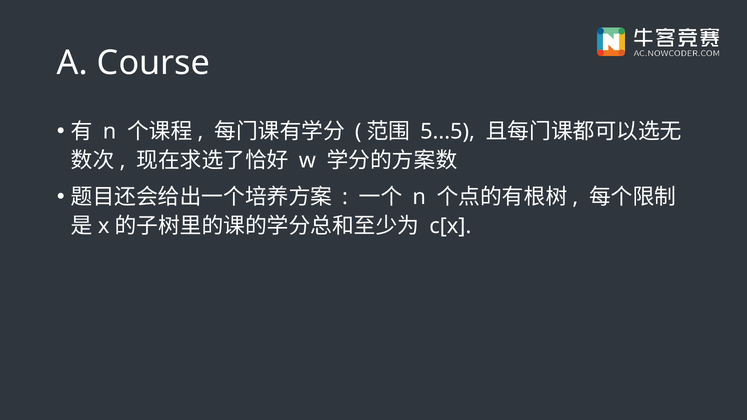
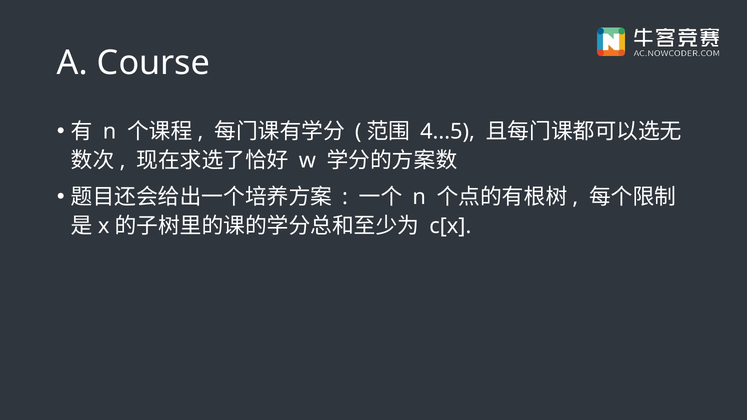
5...5: 5...5 -> 4...5 (448, 132)
